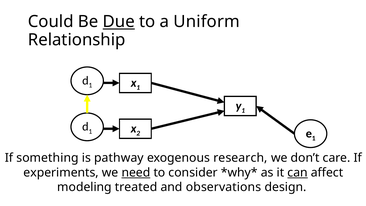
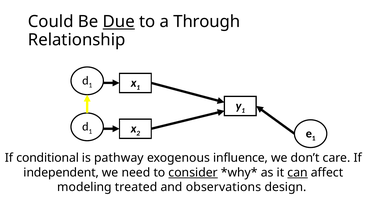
Uniform: Uniform -> Through (207, 22)
something: something -> conditional (48, 158)
research: research -> influence (241, 158)
experiments: experiments -> independent (61, 172)
need underline: present -> none (136, 172)
consider underline: none -> present (193, 172)
